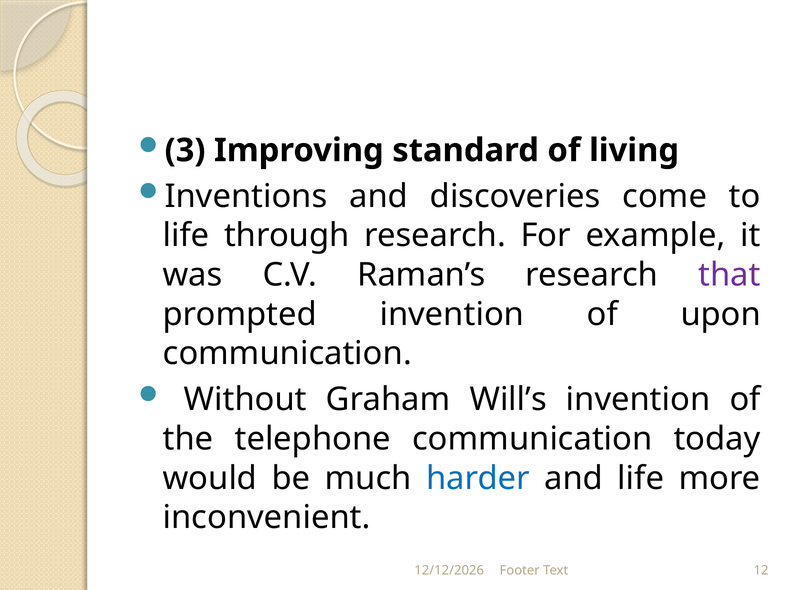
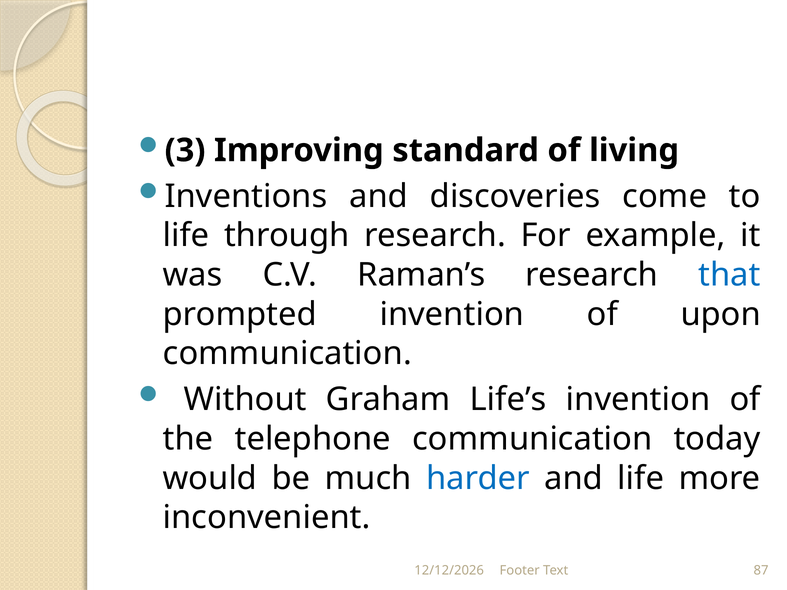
that colour: purple -> blue (729, 275)
Will’s: Will’s -> Life’s (508, 400)
12: 12 -> 87 (761, 571)
